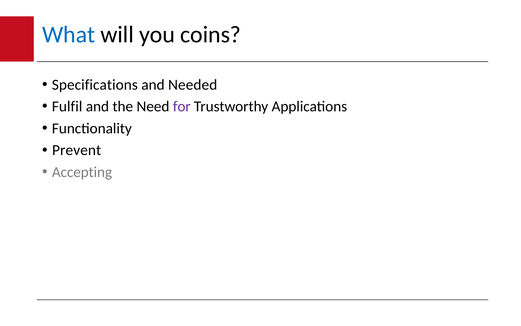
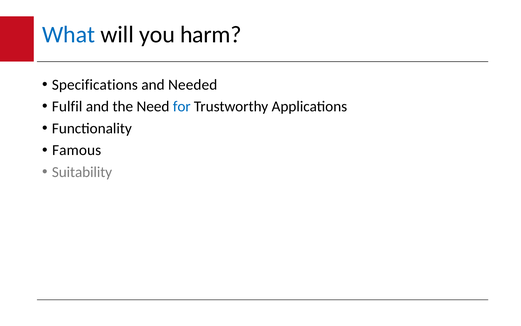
coins: coins -> harm (211, 35)
for colour: purple -> blue (182, 106)
Prevent: Prevent -> Famous (77, 150)
Accepting: Accepting -> Suitability (82, 172)
